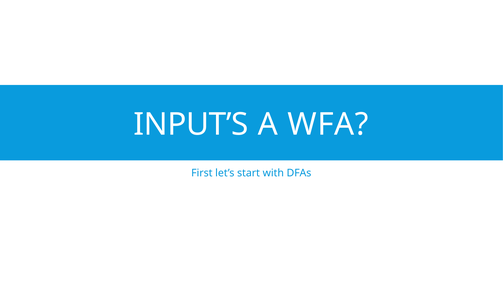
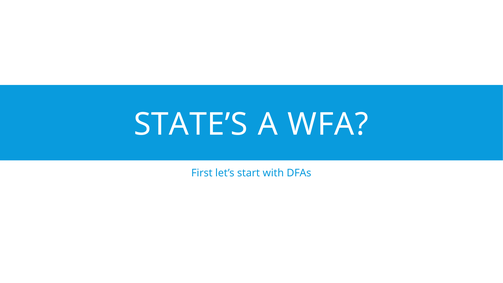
INPUT’S: INPUT’S -> STATE’S (191, 124)
